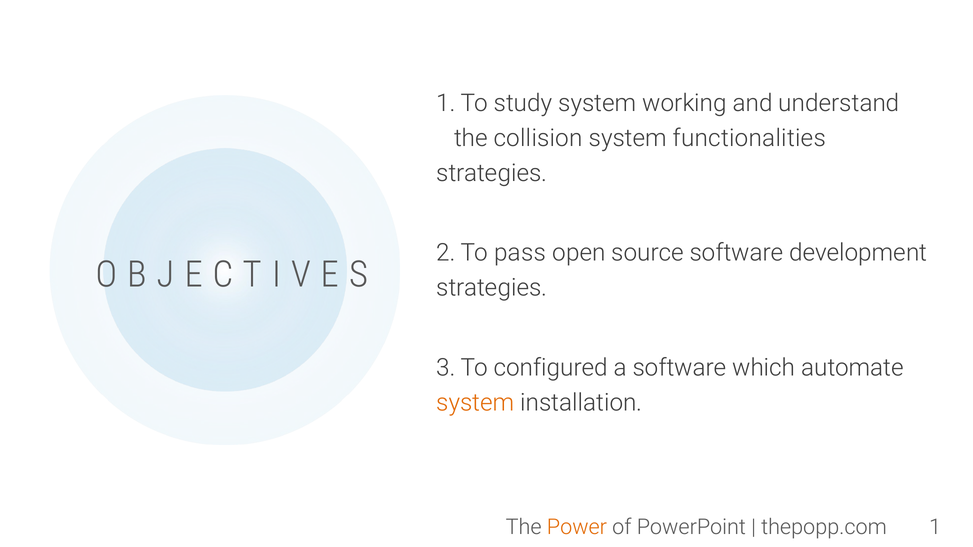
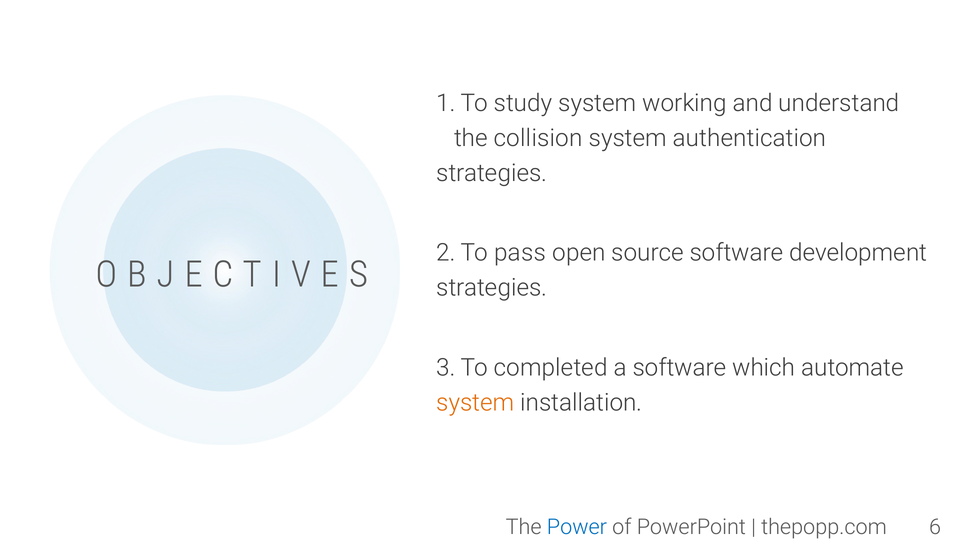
functionalities: functionalities -> authentication (749, 138)
configured: configured -> completed (551, 368)
Power colour: orange -> blue (577, 527)
thepopp.com 1: 1 -> 6 (935, 527)
